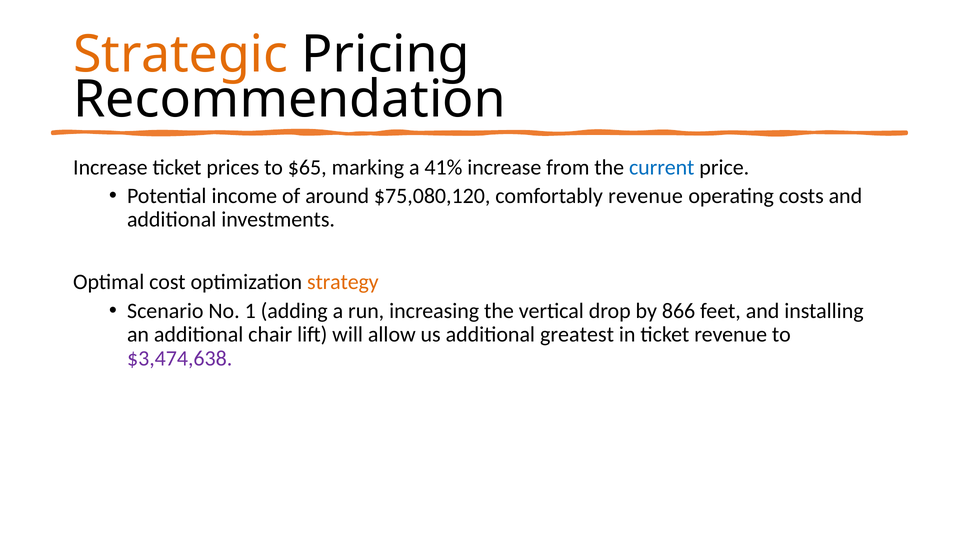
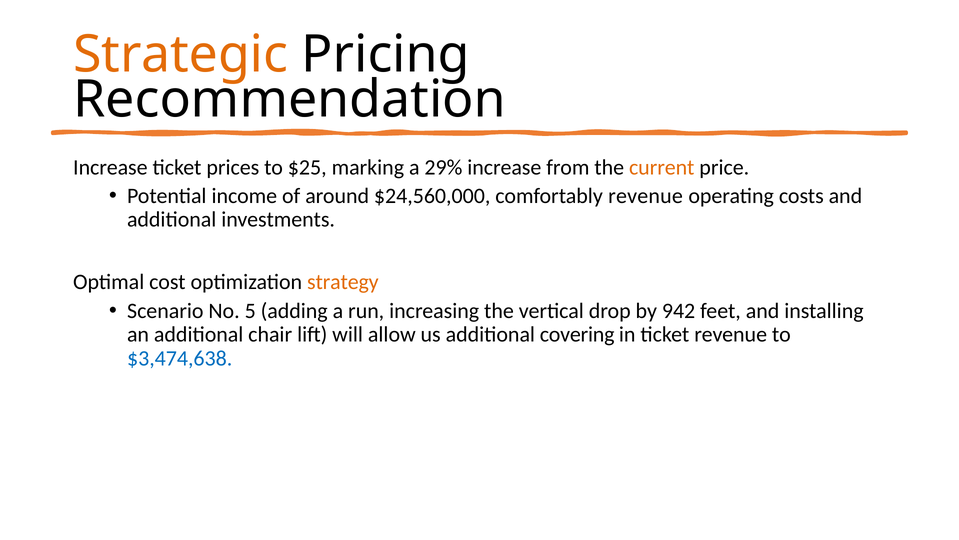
$65: $65 -> $25 (307, 167)
41%: 41% -> 29% (443, 167)
current colour: blue -> orange (662, 167)
$75,080,120: $75,080,120 -> $24,560,000 (432, 196)
1: 1 -> 5 (250, 311)
866: 866 -> 942 (679, 311)
greatest: greatest -> covering (577, 334)
$3,474,638 colour: purple -> blue (180, 358)
